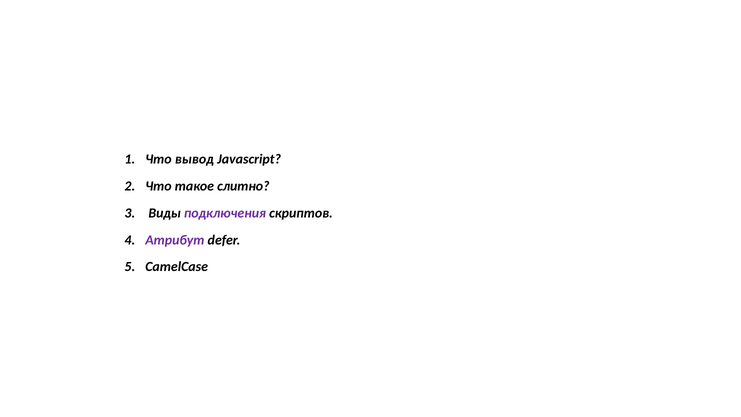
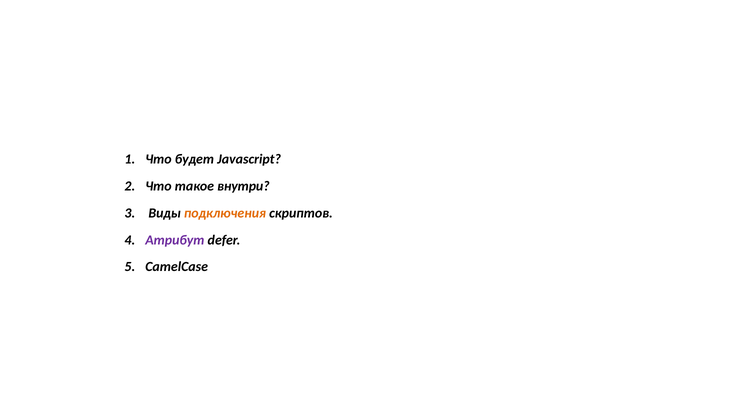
вывод: вывод -> будет (194, 159)
слитно: слитно -> внутри (243, 186)
подключения colour: purple -> orange (225, 213)
